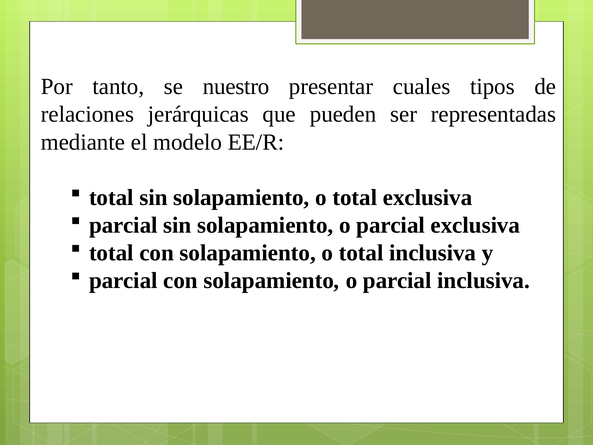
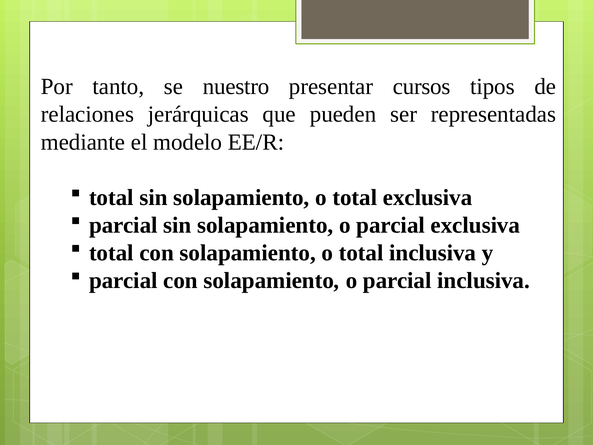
cuales: cuales -> cursos (422, 87)
